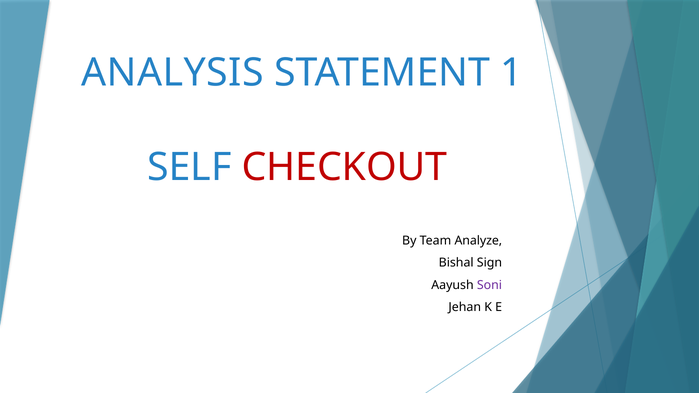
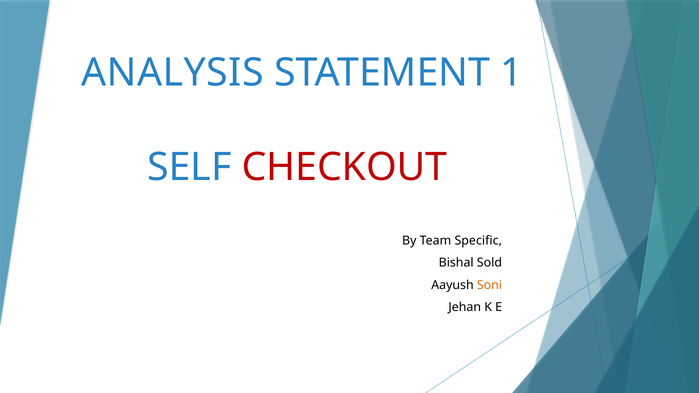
Analyze: Analyze -> Specific (478, 241)
Sign: Sign -> Sold (489, 263)
Soni colour: purple -> orange (489, 285)
